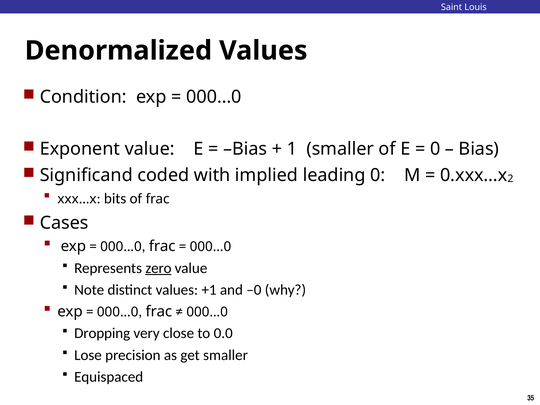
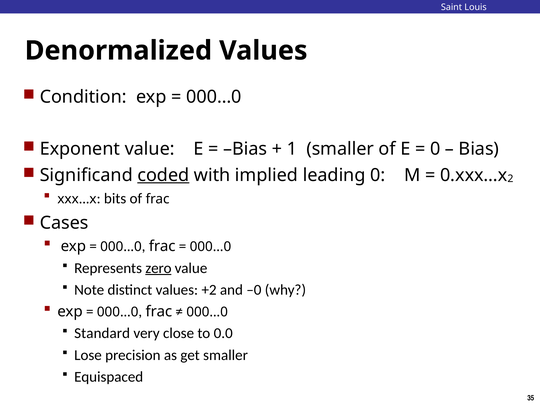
coded underline: none -> present (163, 175)
+1: +1 -> +2 (209, 290)
Dropping: Dropping -> Standard (102, 333)
